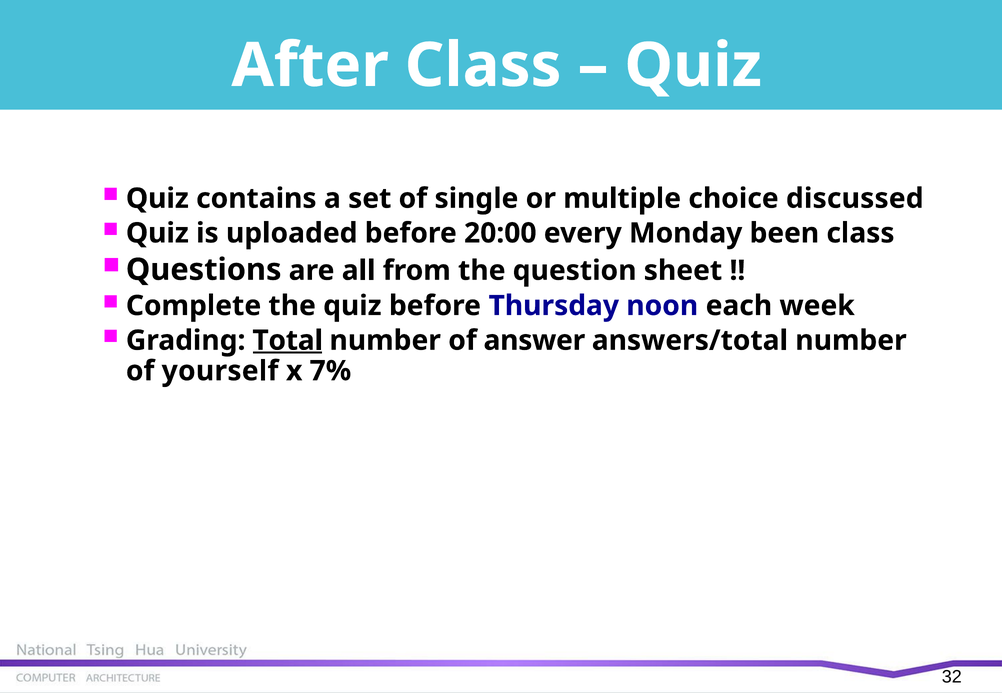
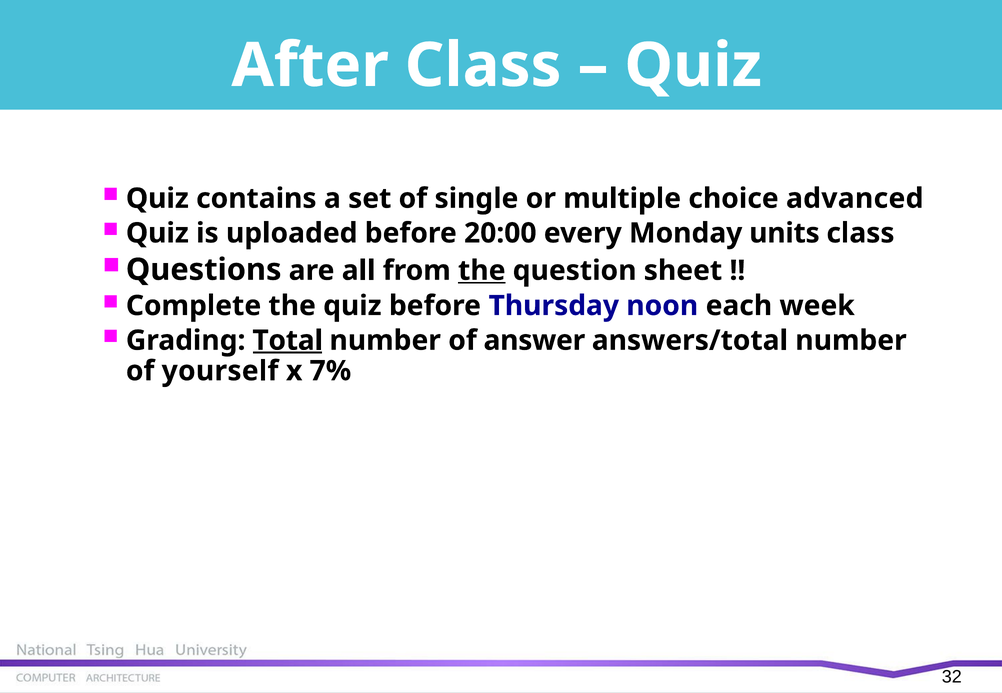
discussed: discussed -> advanced (855, 199)
been: been -> units (784, 233)
the underline: none -> present (482, 271)
